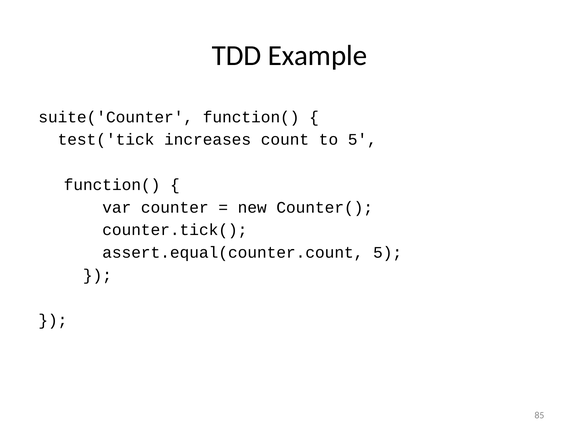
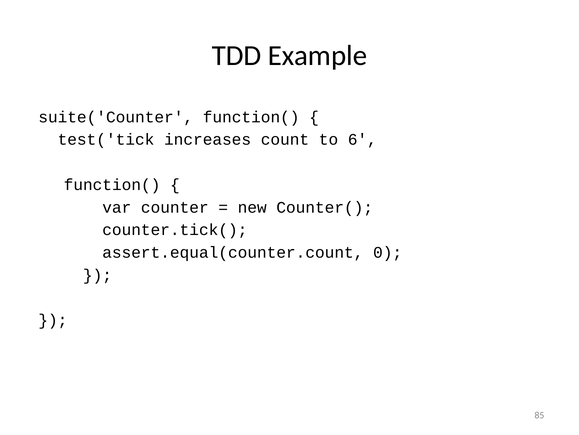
to 5: 5 -> 6 (362, 139)
assert.equal(counter.count 5: 5 -> 0 (388, 252)
